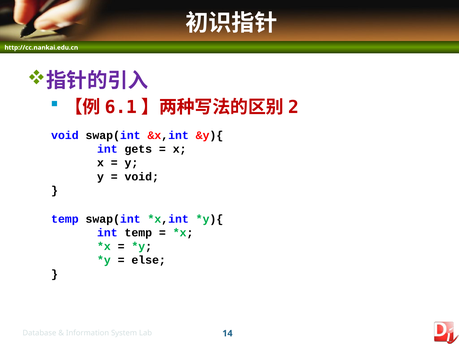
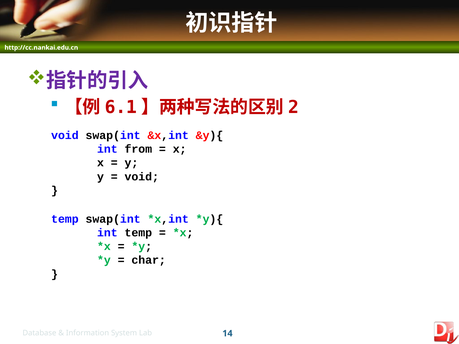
gets: gets -> from (138, 149)
else: else -> char (149, 260)
